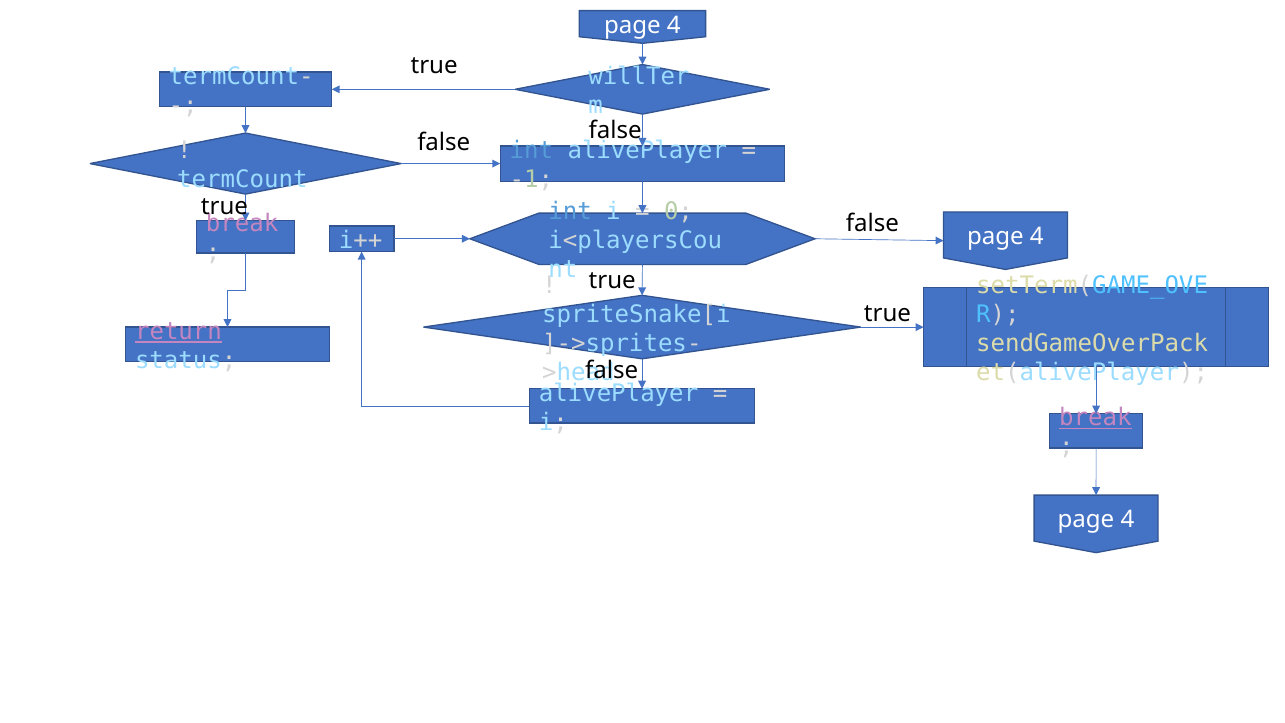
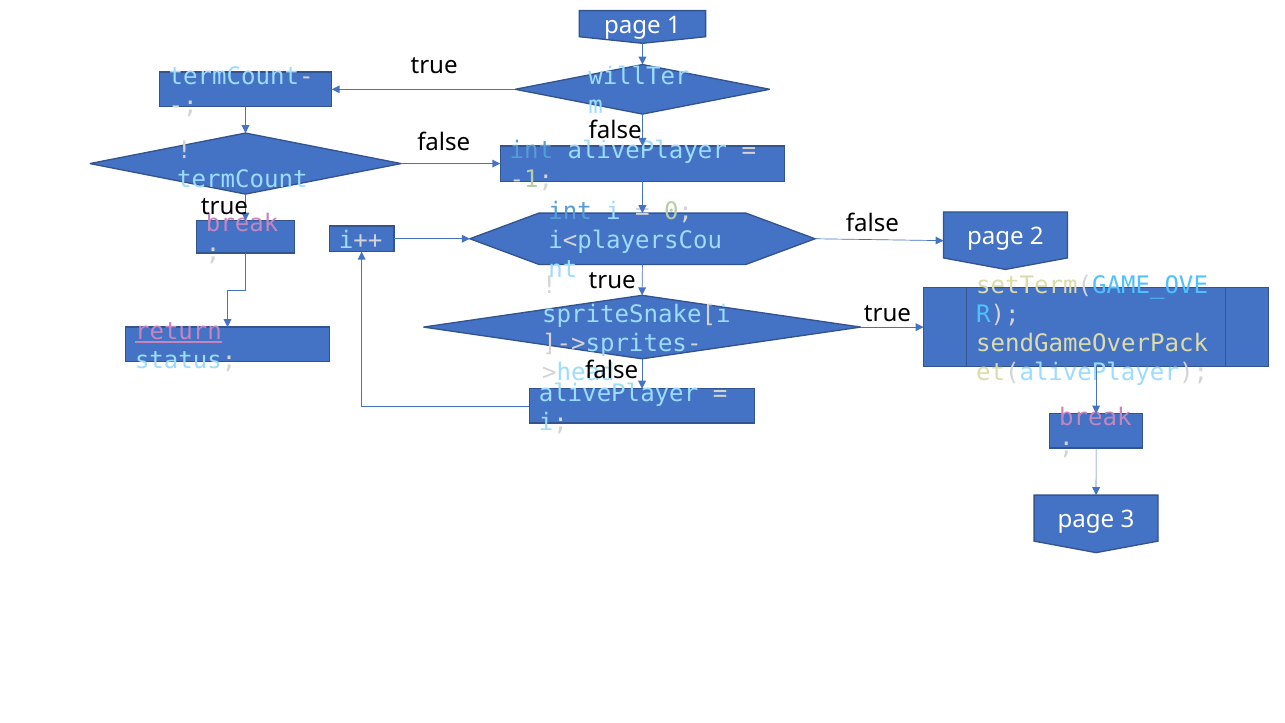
4: 4 -> 1 (674, 25)
4: 4 -> 2 (1037, 237)
break underline: present -> none (1095, 418)
4: 4 -> 3 (1127, 520)
